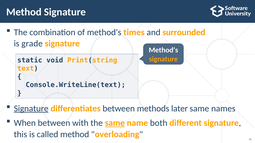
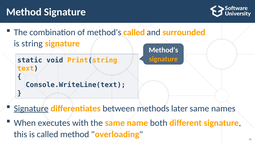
method's times: times -> called (134, 32)
grade: grade -> string (32, 44)
When between: between -> executes (54, 123)
same underline: present -> none (115, 123)
